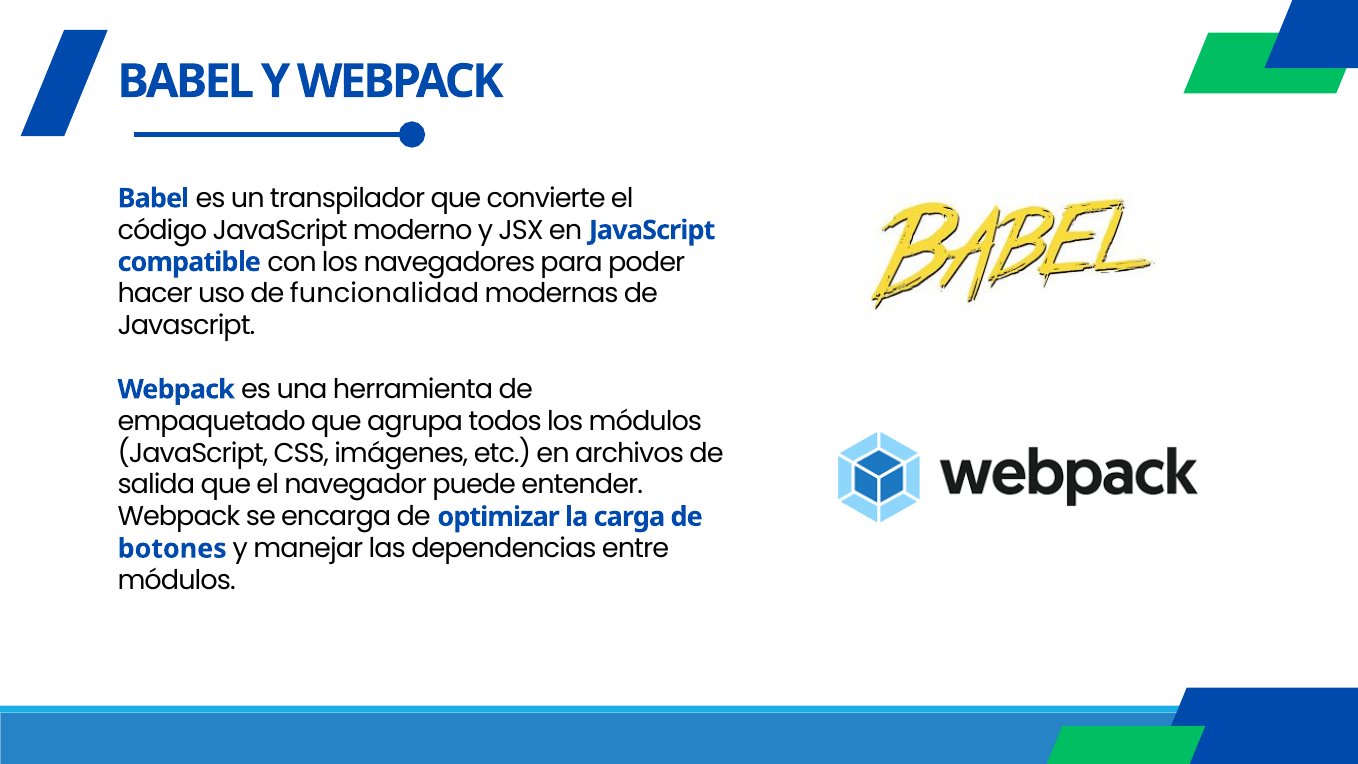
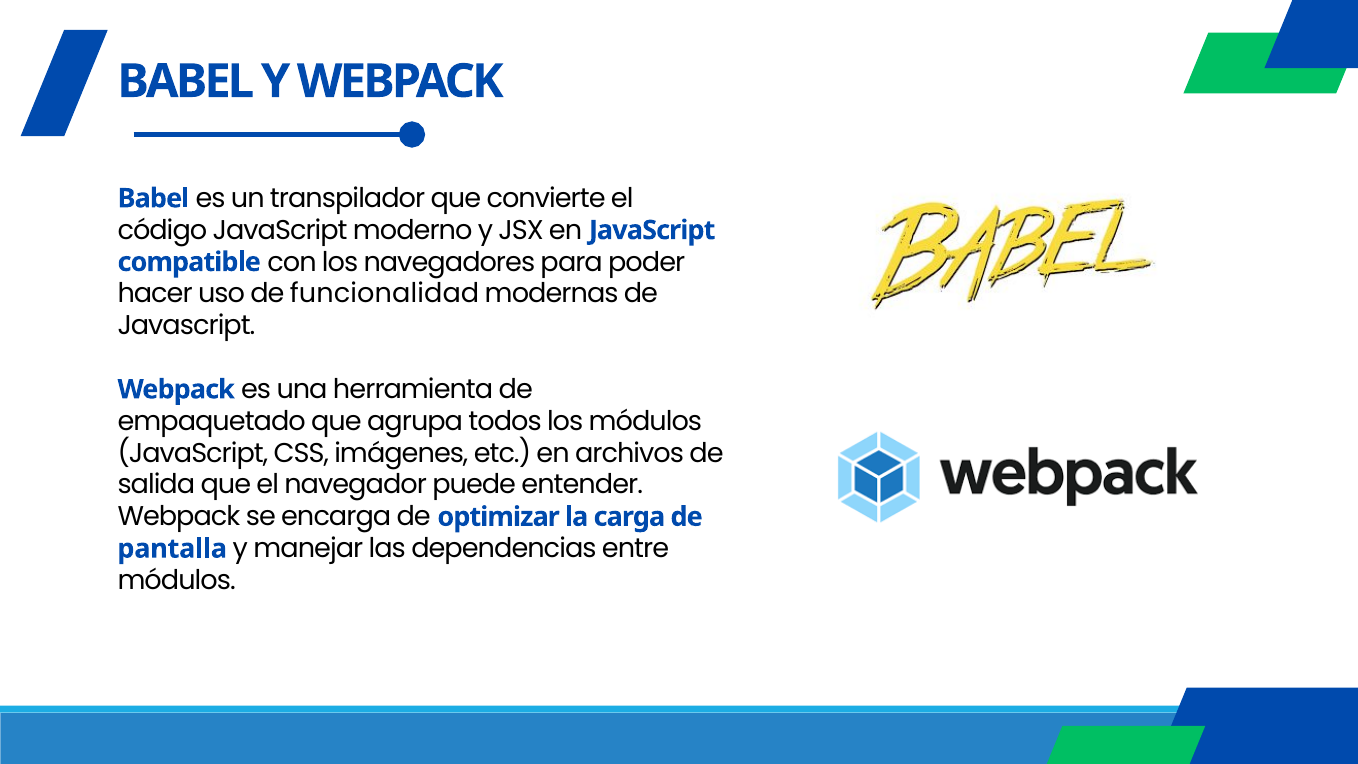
botones: botones -> pantalla (172, 549)
